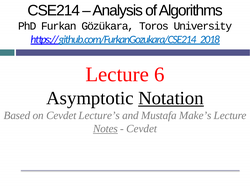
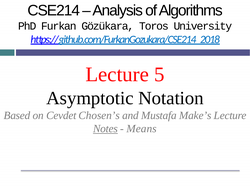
6: 6 -> 5 (159, 75)
Notation underline: present -> none (171, 98)
Lecture’s: Lecture’s -> Chosen’s (99, 116)
Cevdet: Cevdet -> Means (142, 129)
